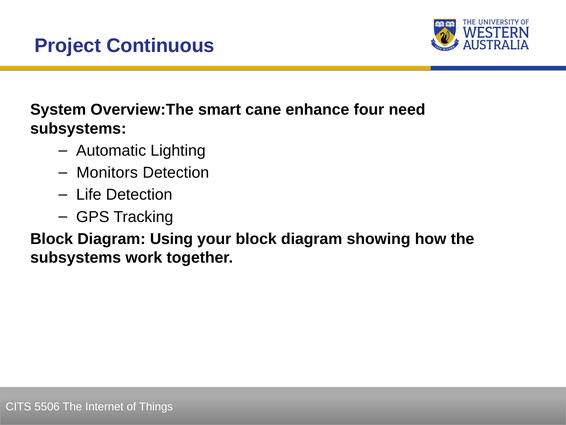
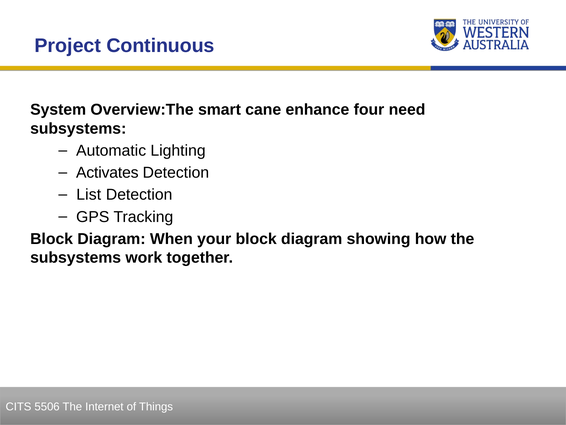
Monitors: Monitors -> Activates (107, 173)
Life: Life -> List (89, 195)
Using: Using -> When (171, 239)
